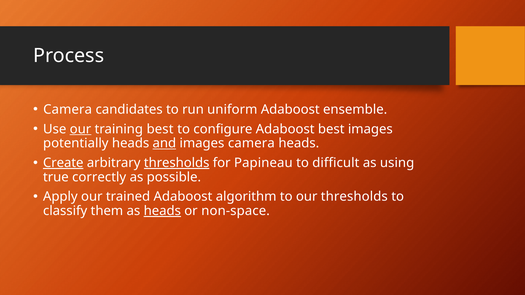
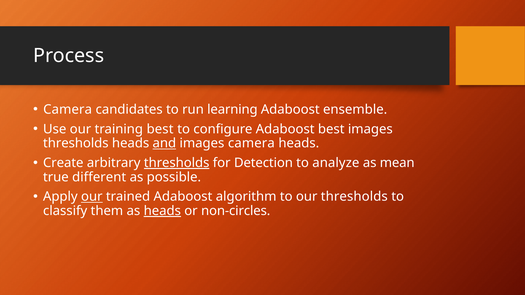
uniform: uniform -> learning (232, 110)
our underline: present -> none (80, 129)
potentially: potentially -> thresholds (76, 143)
Create underline: present -> none (63, 163)
Papineau: Papineau -> Detection (263, 163)
difficult: difficult -> analyze (336, 163)
using: using -> mean (397, 163)
correctly: correctly -> different (99, 177)
our underline: none -> present (92, 197)
non-space: non-space -> non-circles (236, 211)
